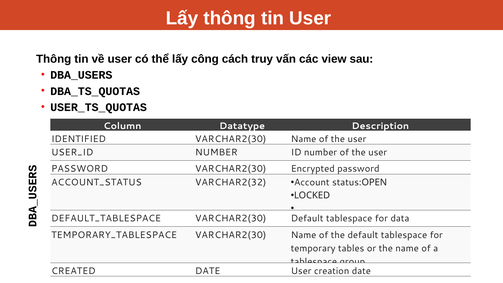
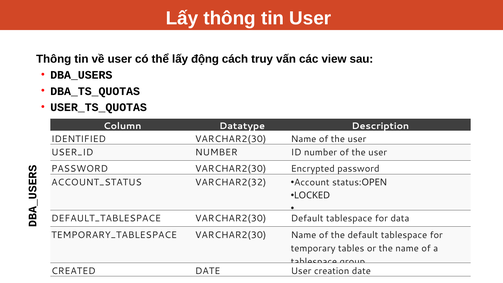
công: công -> động (205, 59)
